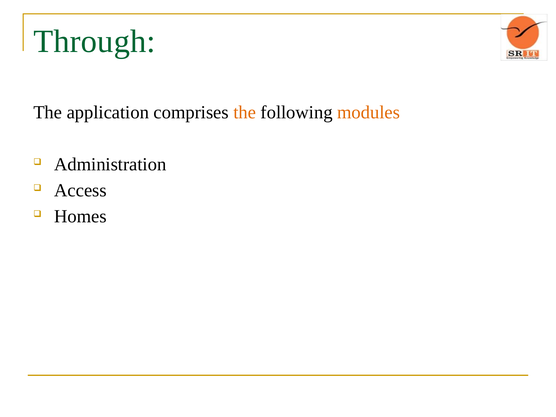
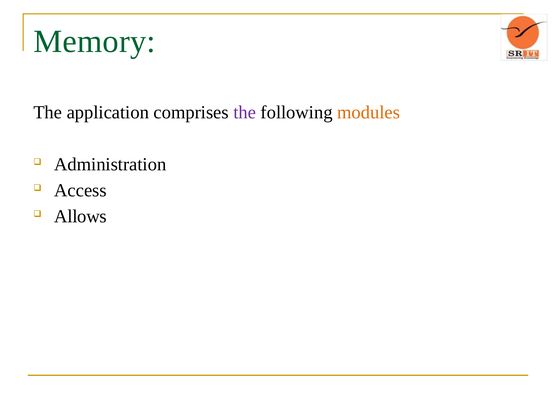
Through: Through -> Memory (94, 41)
the colour: orange -> purple (245, 113)
Homes: Homes -> Allows (81, 216)
